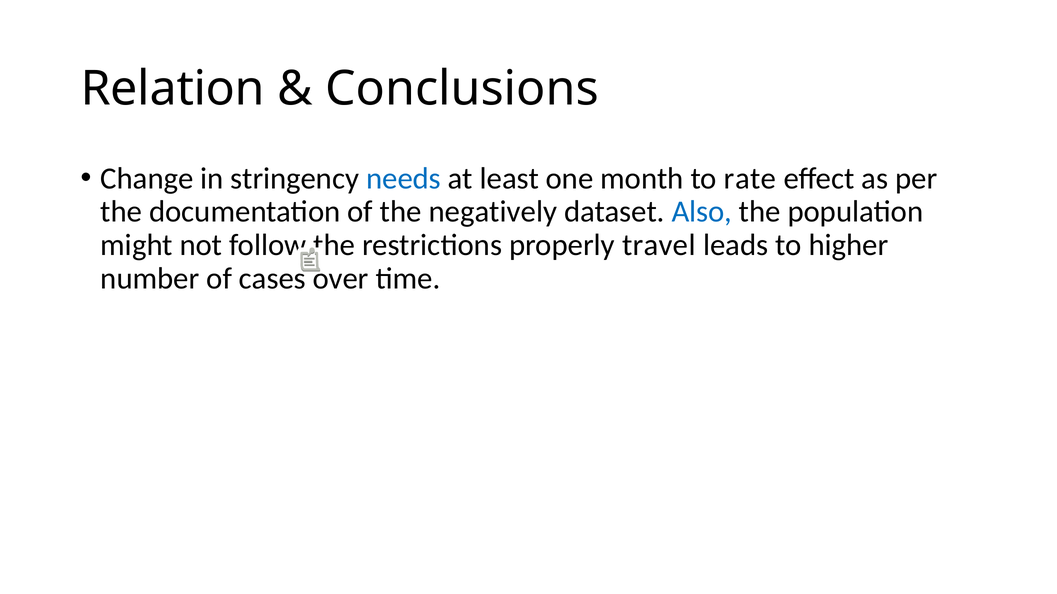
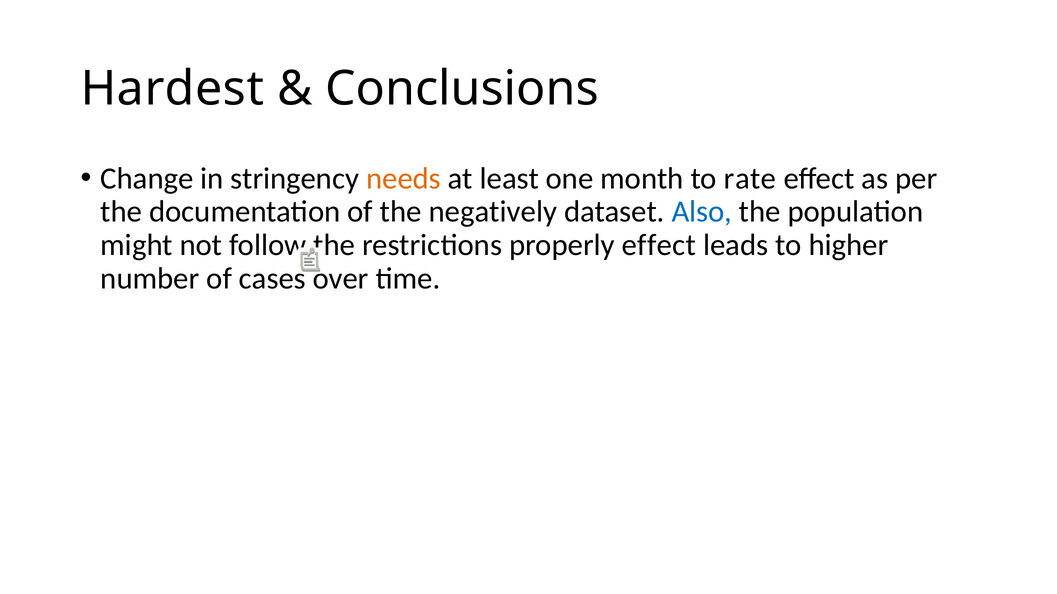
Relation: Relation -> Hardest (172, 89)
needs colour: blue -> orange (404, 179)
properly travel: travel -> effect (659, 245)
